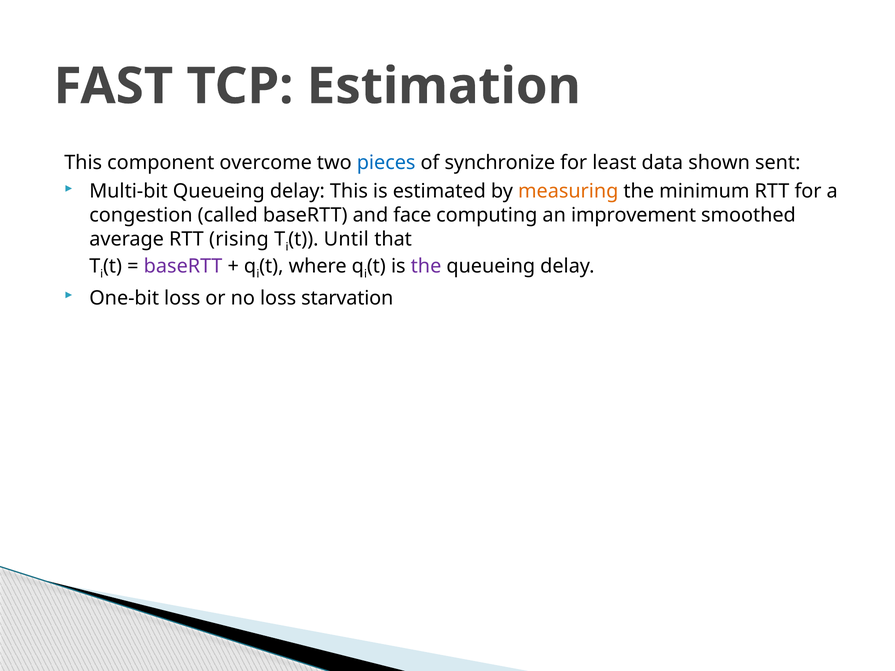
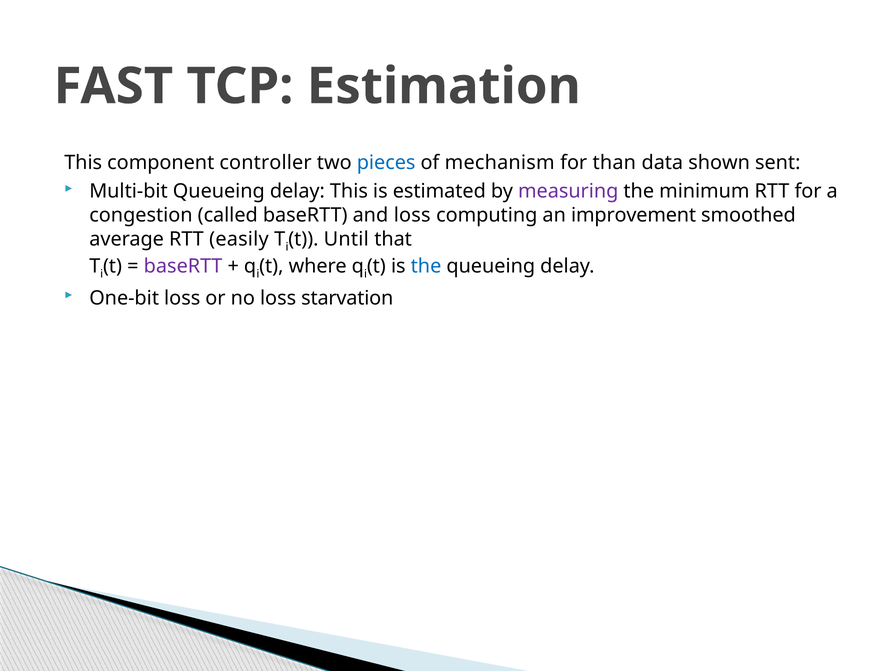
overcome: overcome -> controller (266, 163)
synchronize: synchronize -> mechanism (500, 163)
least: least -> than (614, 163)
measuring colour: orange -> purple (568, 191)
and face: face -> loss (412, 215)
rising: rising -> easily (239, 239)
the colour: purple -> blue (426, 266)
